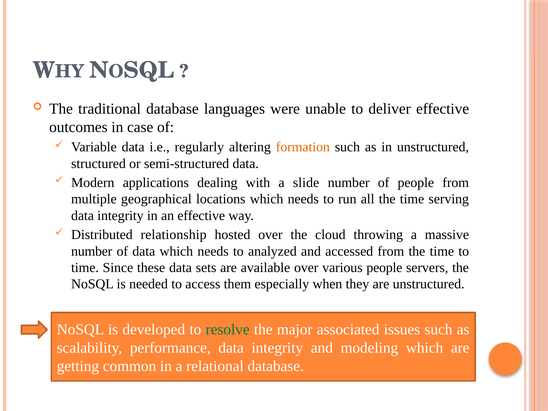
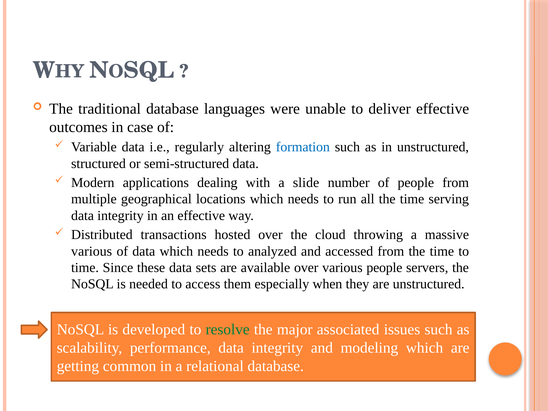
formation colour: orange -> blue (303, 147)
relationship: relationship -> transactions (174, 235)
number: number -> various (92, 251)
